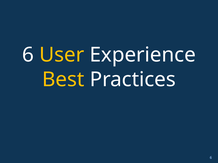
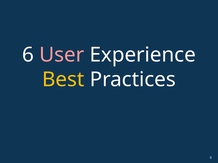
User colour: yellow -> pink (62, 55)
